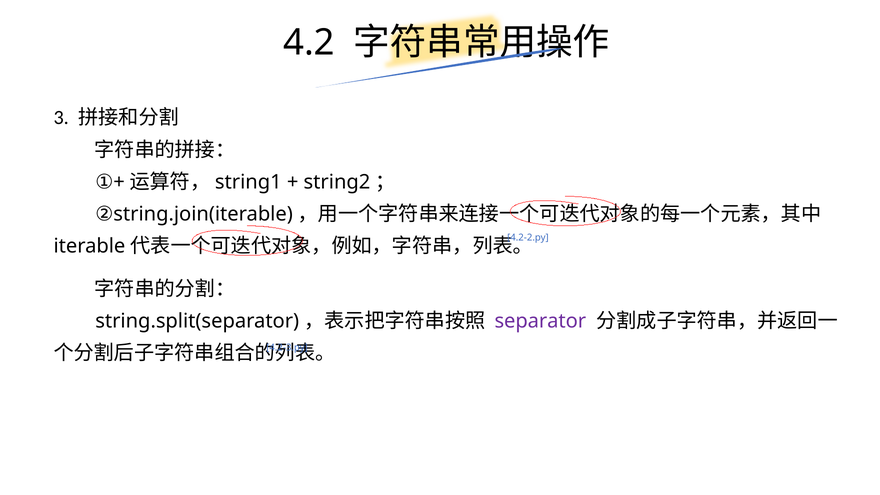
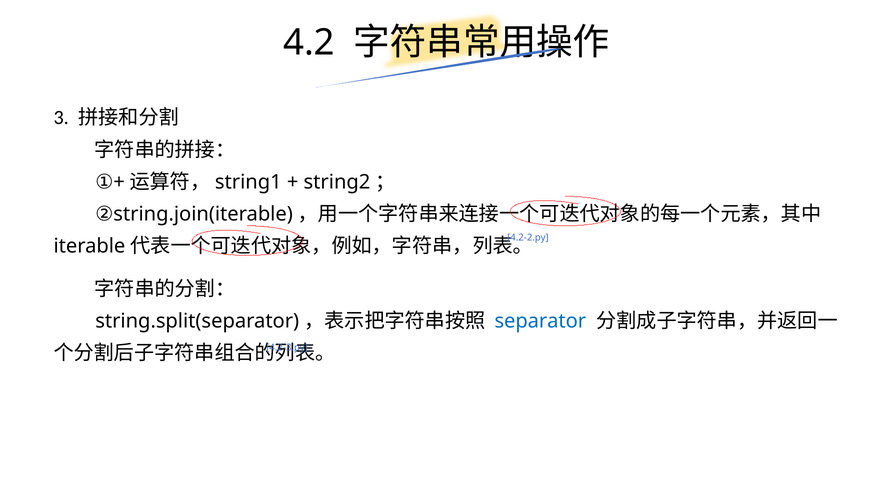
separator colour: purple -> blue (540, 321)
